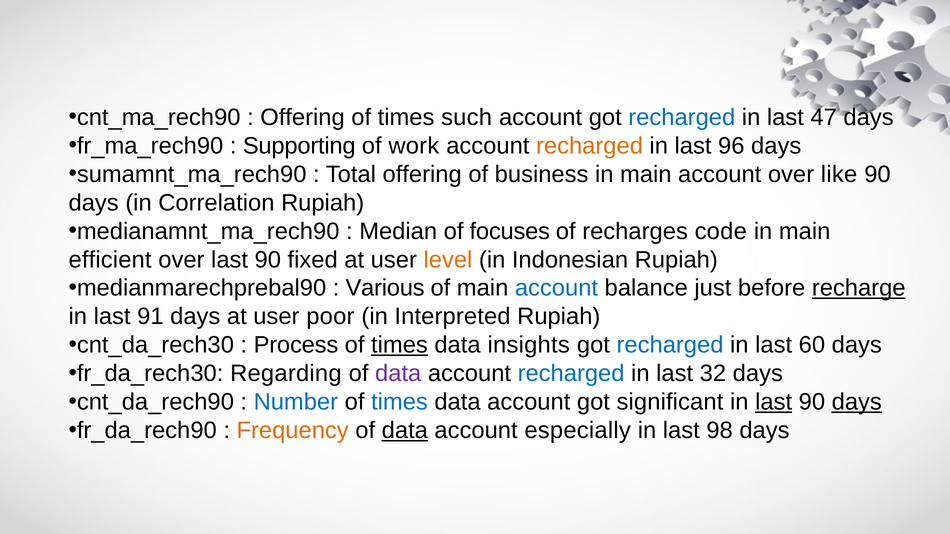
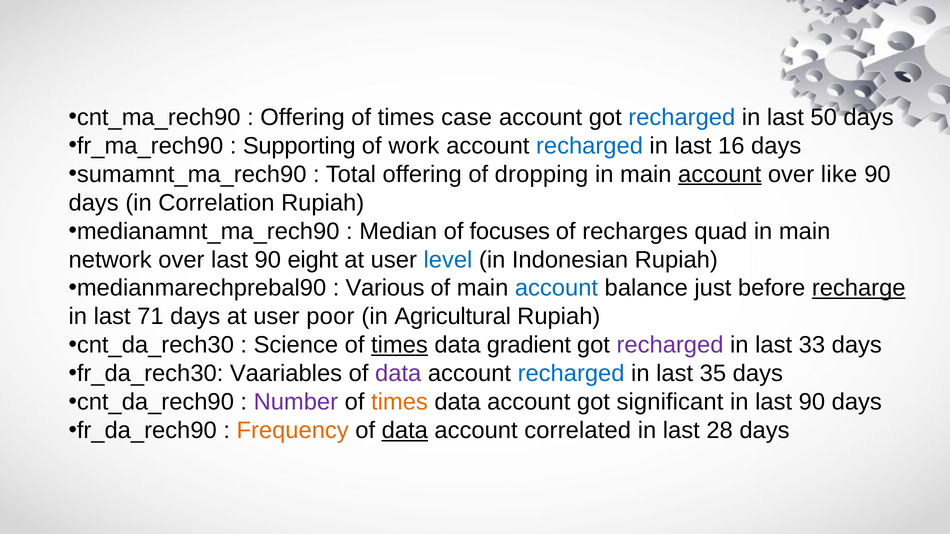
such: such -> case (467, 117)
47: 47 -> 50 (824, 117)
recharged colour: orange -> blue (590, 146)
96: 96 -> 16 (731, 146)
business: business -> dropping (542, 174)
account underline: none -> present (720, 174)
code: code -> quad (721, 231)
efficient: efficient -> network (110, 260)
fixed: fixed -> eight (313, 260)
level colour: orange -> blue (448, 260)
91: 91 -> 71 (150, 317)
Interpreted: Interpreted -> Agricultural (453, 317)
Process: Process -> Science (296, 345)
insights: insights -> gradient (529, 345)
recharged colour: blue -> purple (670, 345)
60: 60 -> 33 (812, 345)
Regarding: Regarding -> Vaariables (286, 374)
32: 32 -> 35 (713, 374)
Number colour: blue -> purple (296, 402)
times colour: blue -> orange (399, 402)
last underline: present -> none (774, 402)
days underline: present -> none (857, 402)
especially: especially -> correlated (578, 431)
98: 98 -> 28 (720, 431)
